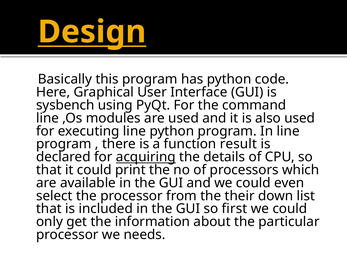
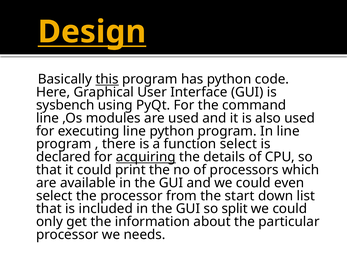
this underline: none -> present (107, 79)
function result: result -> select (238, 144)
their: their -> start (240, 196)
first: first -> split (235, 209)
